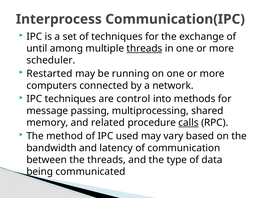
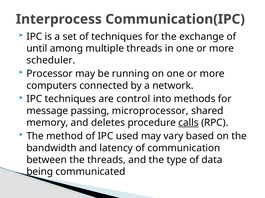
threads underline: present -> none (144, 49)
Restarted: Restarted -> Processor (50, 74)
multiprocessing: multiprocessing -> microprocessor (150, 111)
related: related -> deletes (108, 123)
